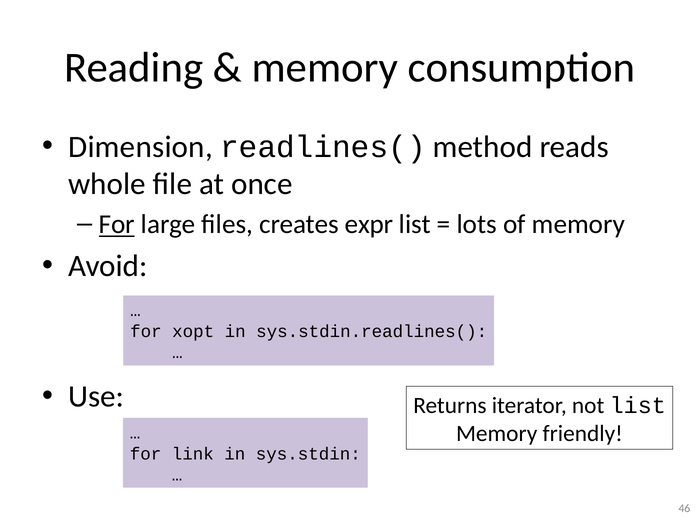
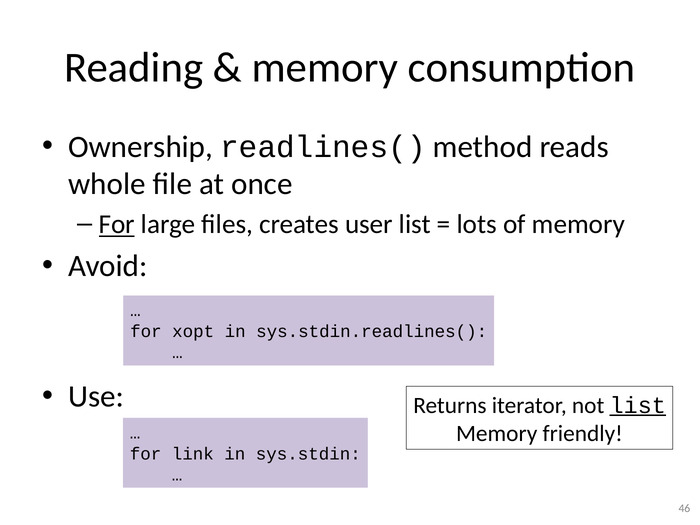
Dimension: Dimension -> Ownership (141, 147)
expr: expr -> user (369, 224)
list underline: none -> present (638, 405)
